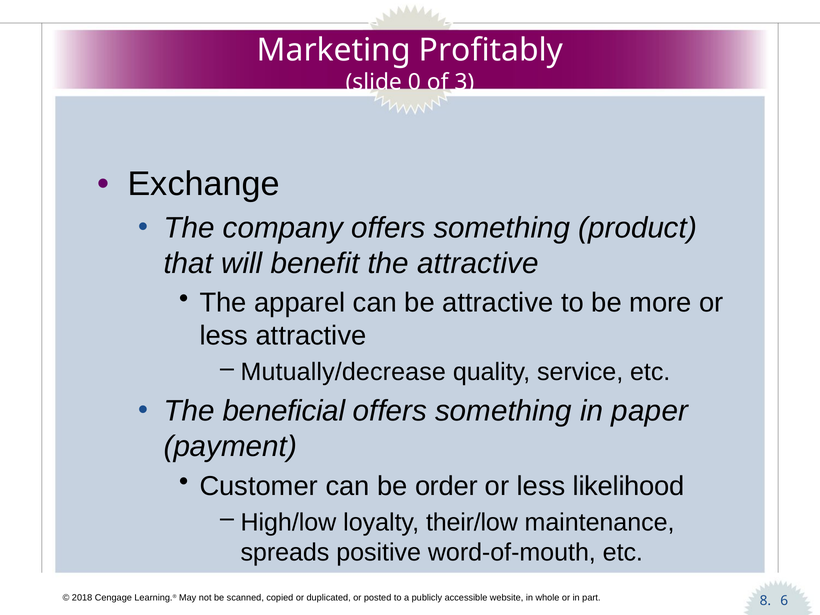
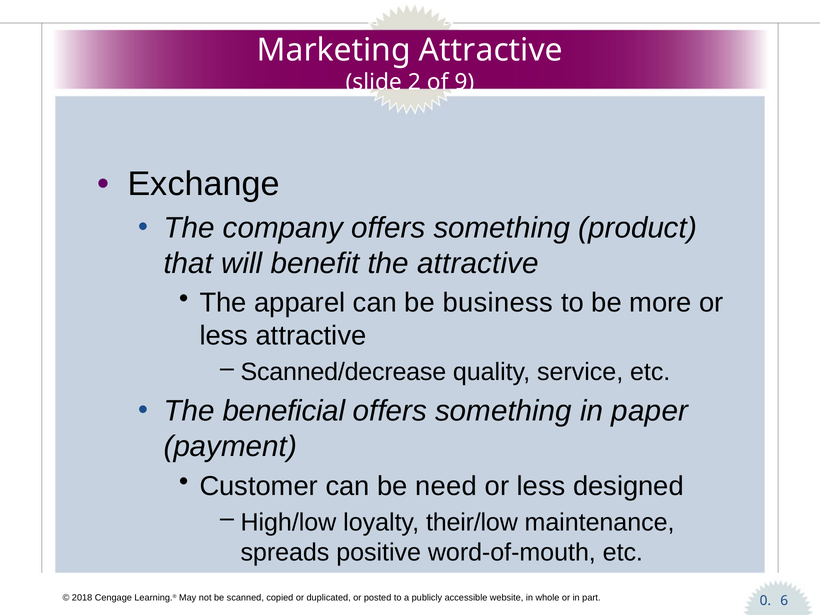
Marketing Profitably: Profitably -> Attractive (491, 50)
0: 0 -> 2 (414, 82)
3: 3 -> 9 (464, 82)
be attractive: attractive -> business (498, 303)
Mutually/decrease: Mutually/decrease -> Scanned/decrease (343, 372)
order: order -> need (446, 486)
likelihood: likelihood -> designed (628, 486)
8: 8 -> 0 (765, 601)
